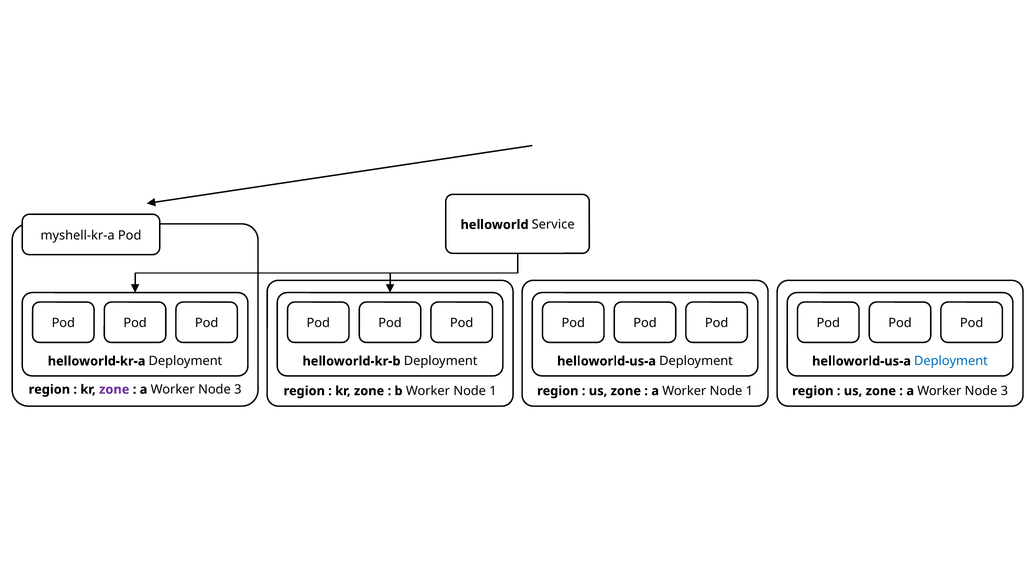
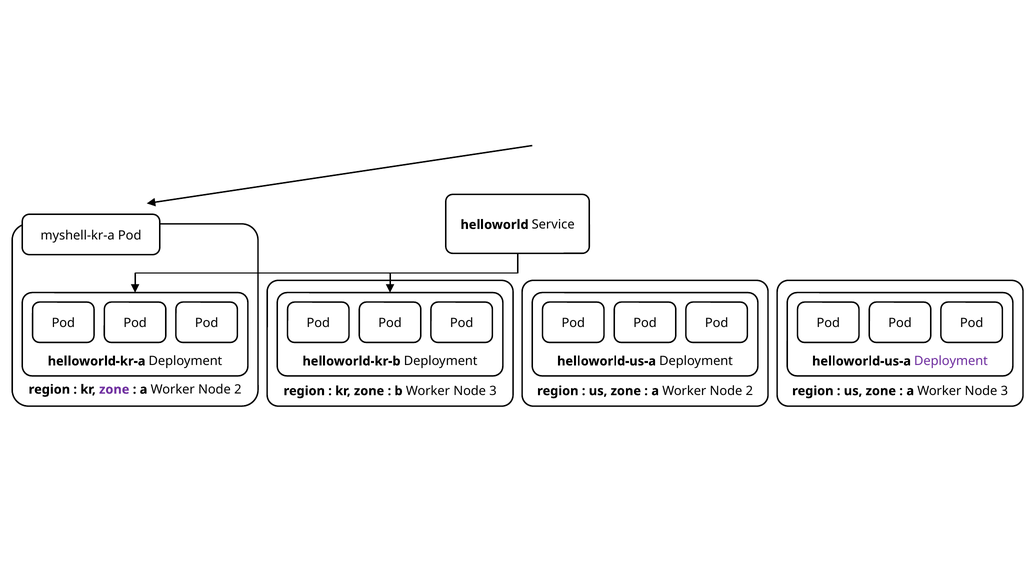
Deployment colour: blue -> purple (951, 362)
3: 3 -> 2 (238, 390)
b Worker Node 1: 1 -> 3 (493, 391)
1: 1 -> 2 (749, 391)
